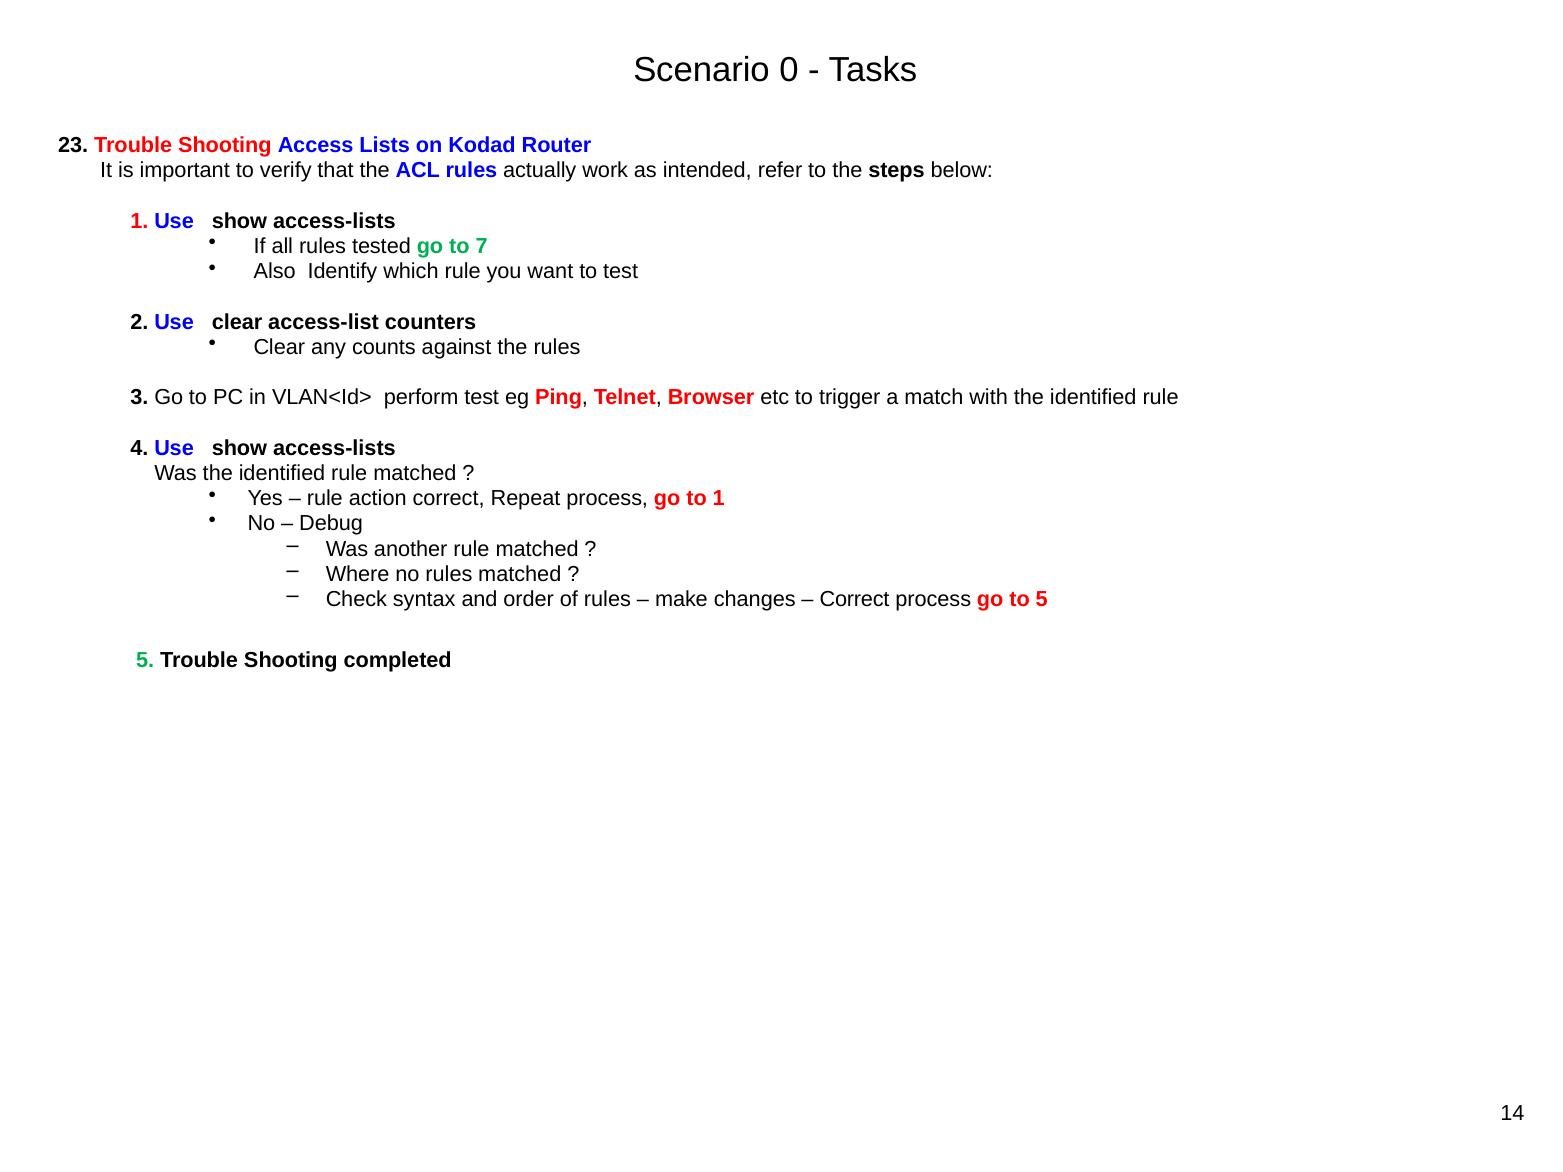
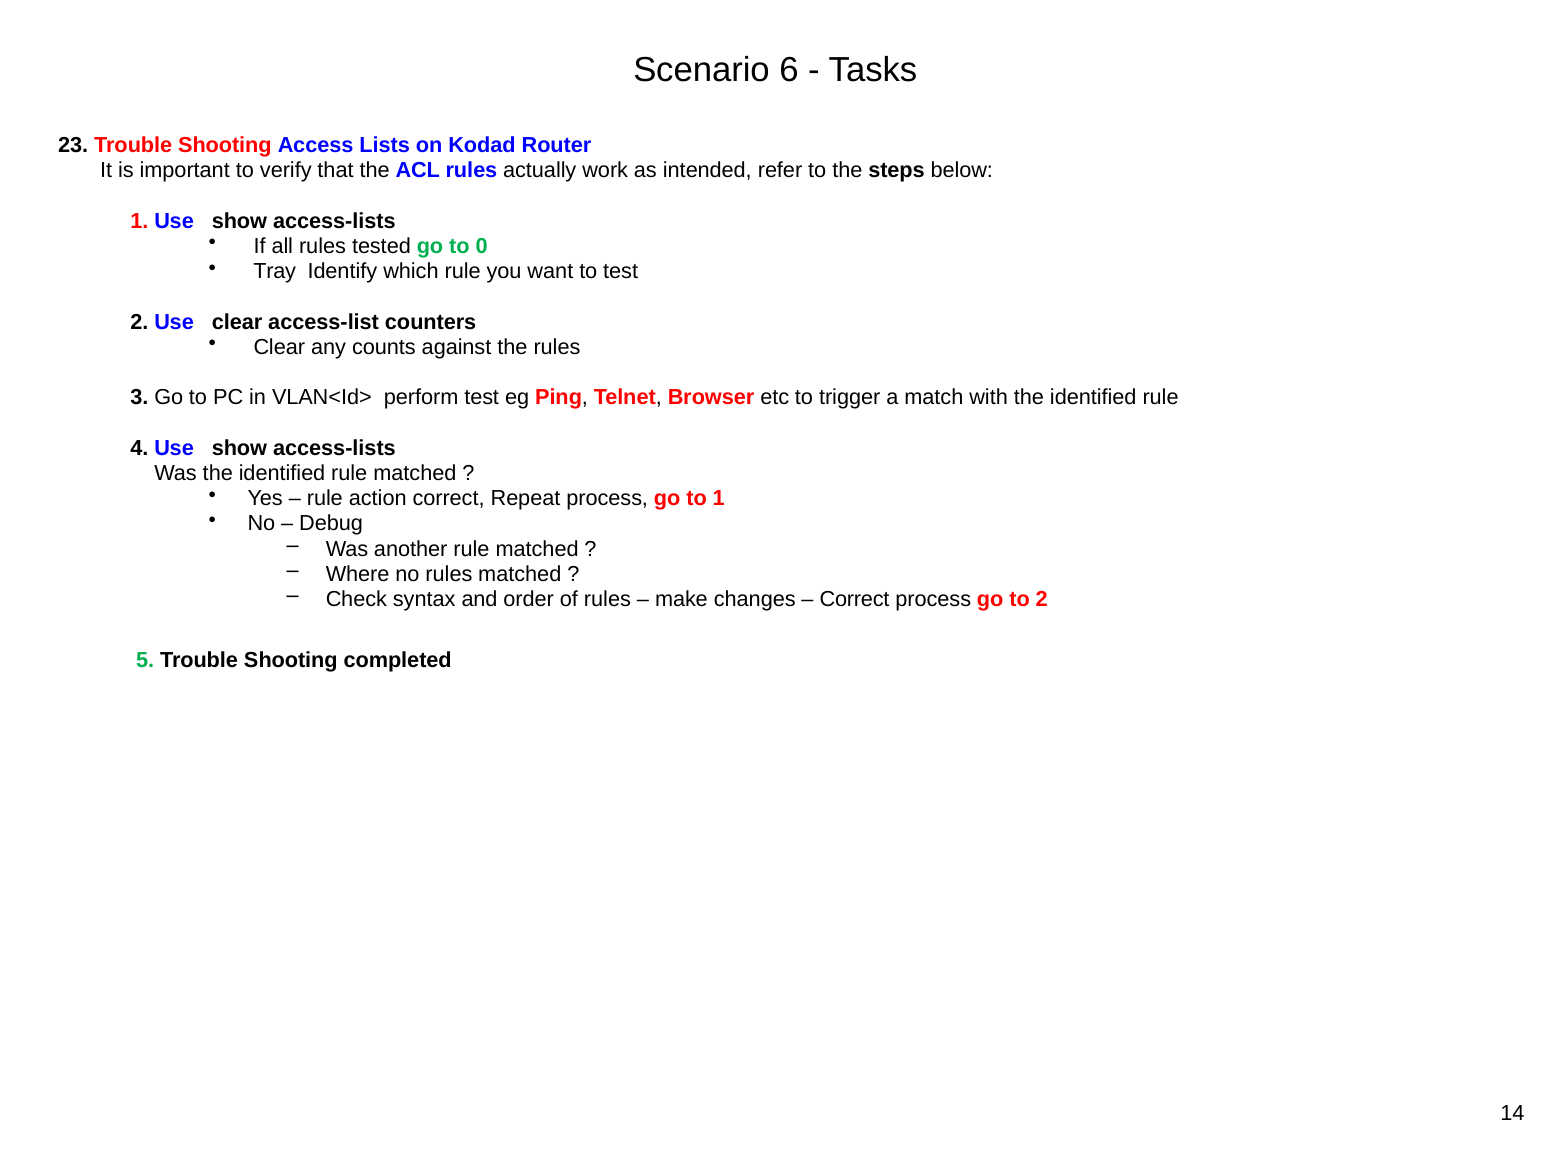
0: 0 -> 6 (789, 71)
7: 7 -> 0 (482, 246)
Also: Also -> Tray (275, 272)
to 5: 5 -> 2 (1042, 600)
